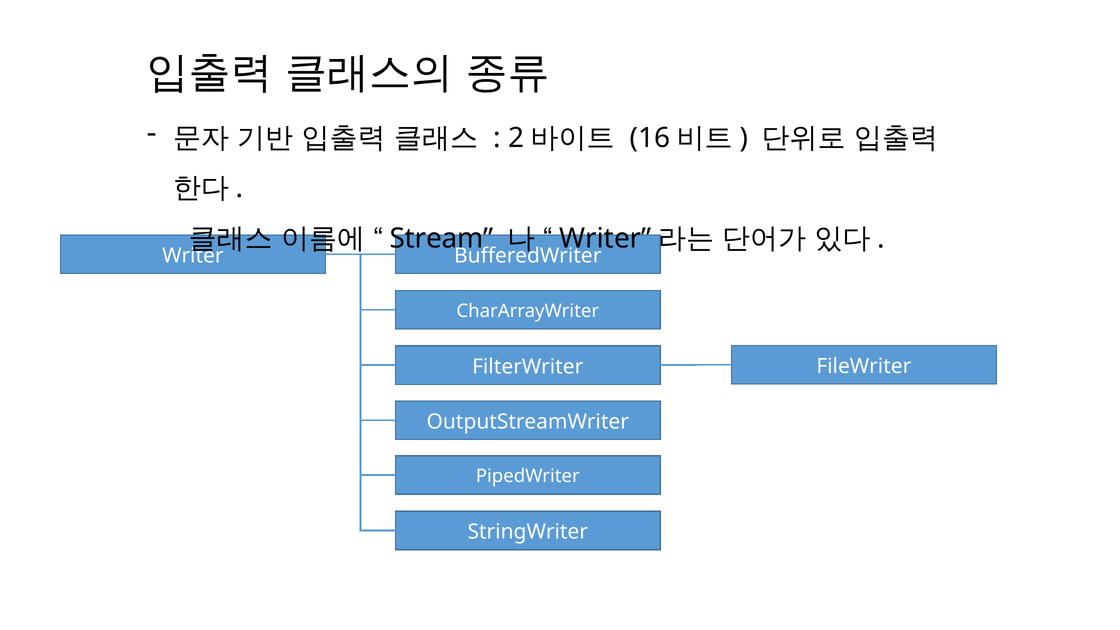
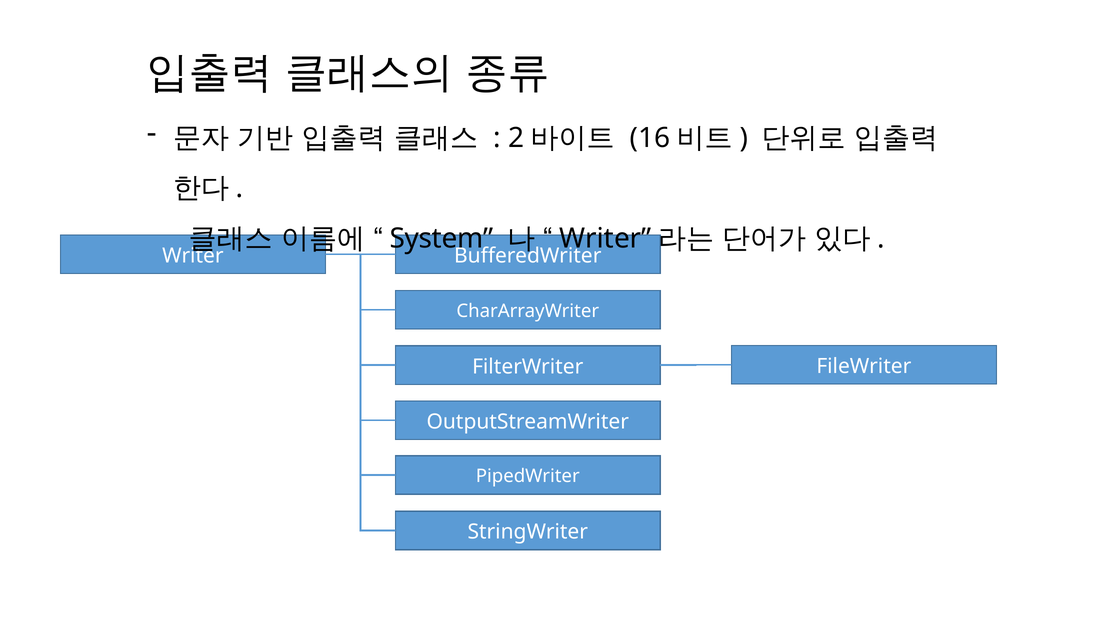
Stream: Stream -> System (441, 239)
